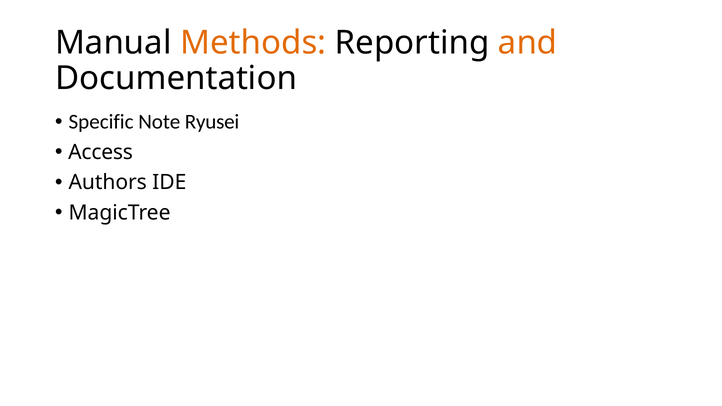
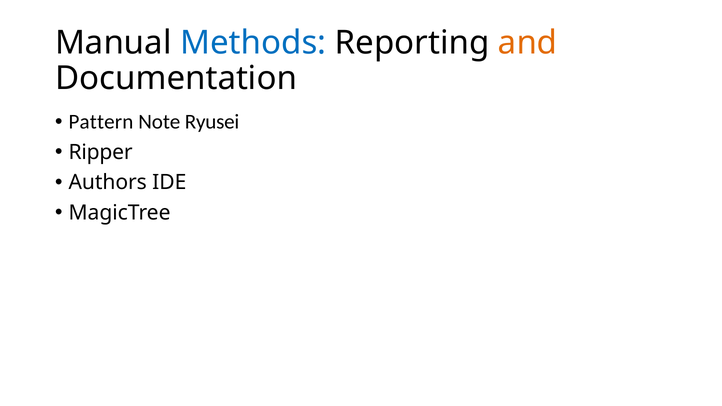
Methods colour: orange -> blue (253, 43)
Specific: Specific -> Pattern (101, 122)
Access: Access -> Ripper (101, 152)
